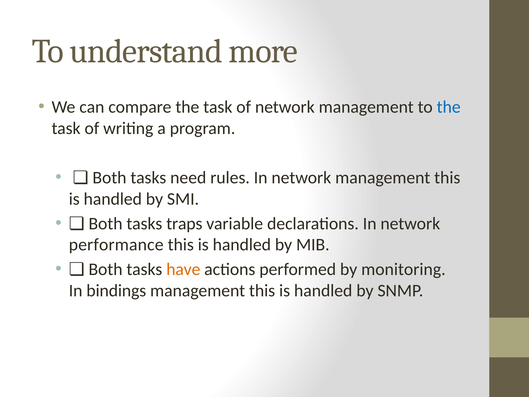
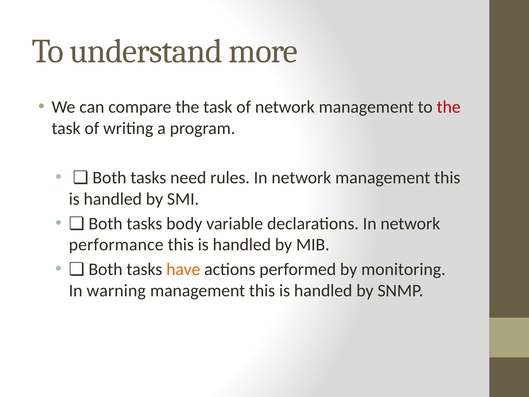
the colour: blue -> red (449, 107)
traps: traps -> body (184, 223)
bindings: bindings -> warning (116, 290)
